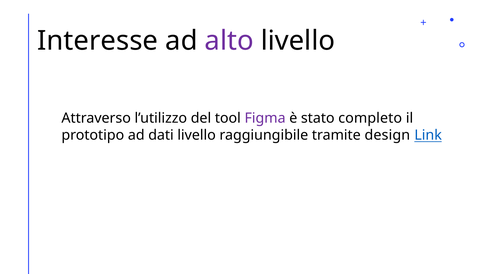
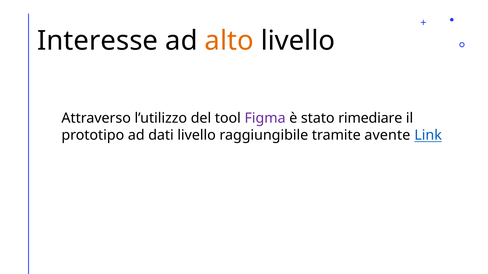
alto colour: purple -> orange (229, 41)
completo: completo -> rimediare (370, 118)
design: design -> avente (387, 135)
